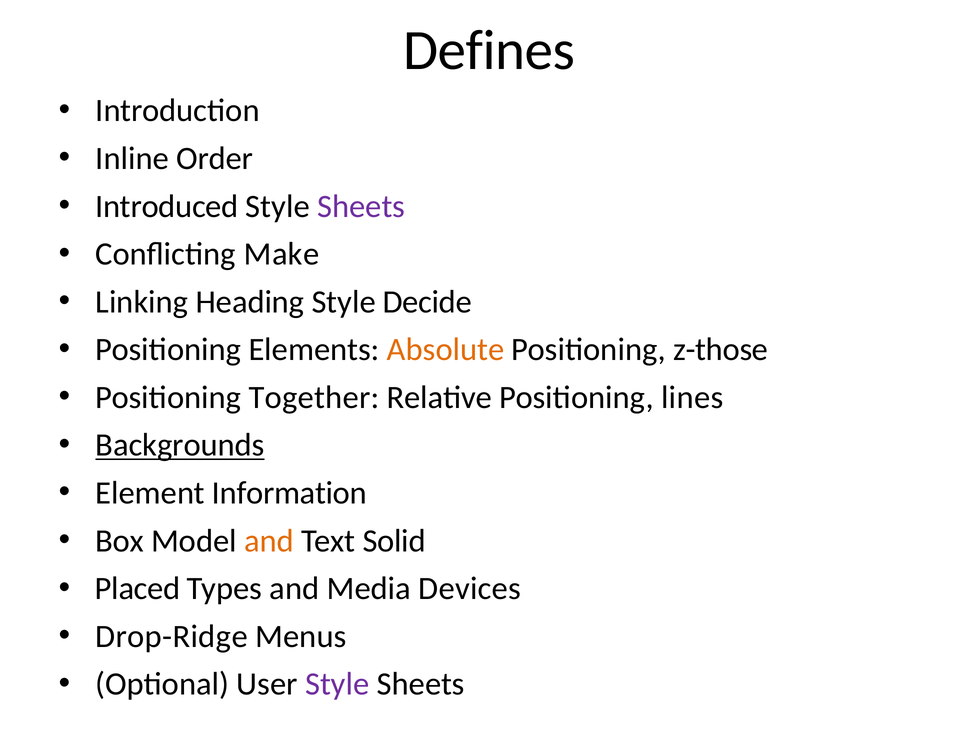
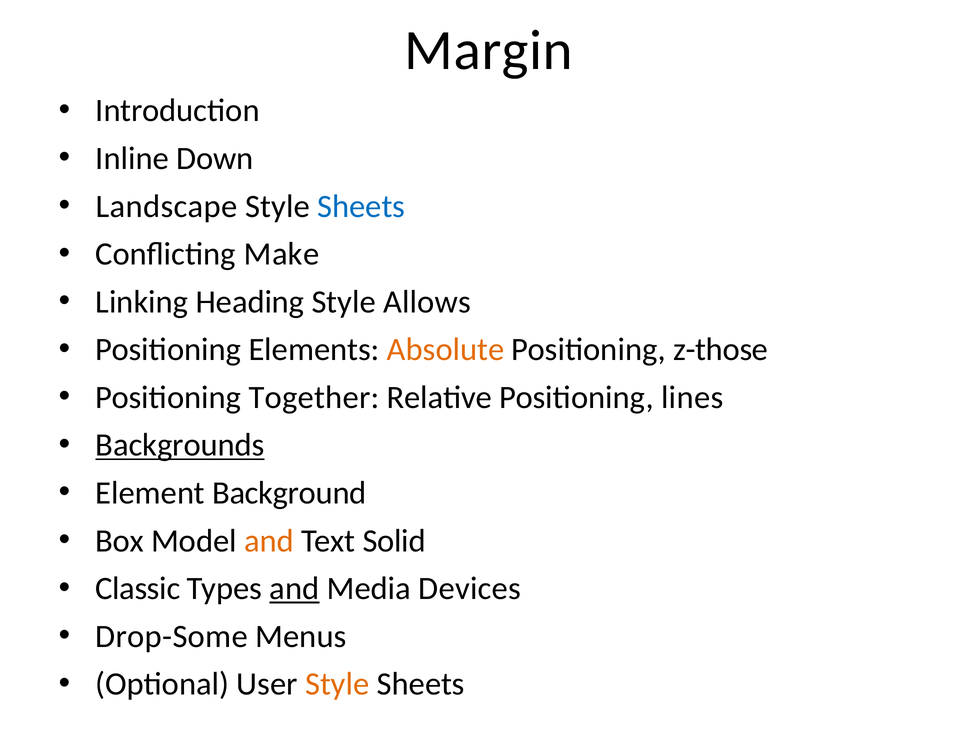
Defines: Defines -> Margin (489, 51)
Order: Order -> Down (215, 159)
Introduced: Introduced -> Landscape (167, 206)
Sheets colour: purple -> blue (361, 206)
Decide: Decide -> Allows (427, 302)
Information: Information -> Background (289, 493)
Placed: Placed -> Classic (138, 589)
and underline: none -> present (294, 589)
Drop-Ridge: Drop-Ridge -> Drop-Some (172, 637)
Style colour: purple -> orange (337, 685)
